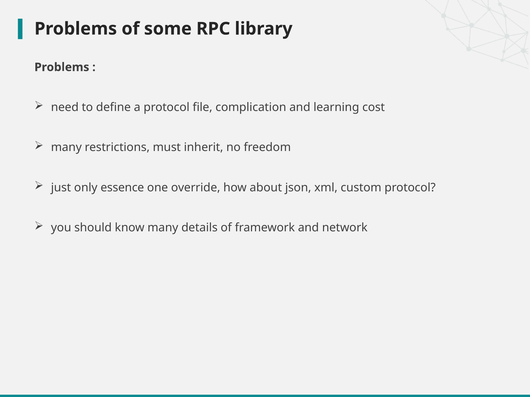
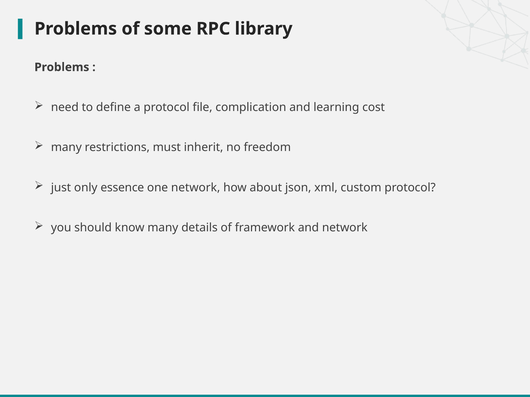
one override: override -> network (196, 188)
